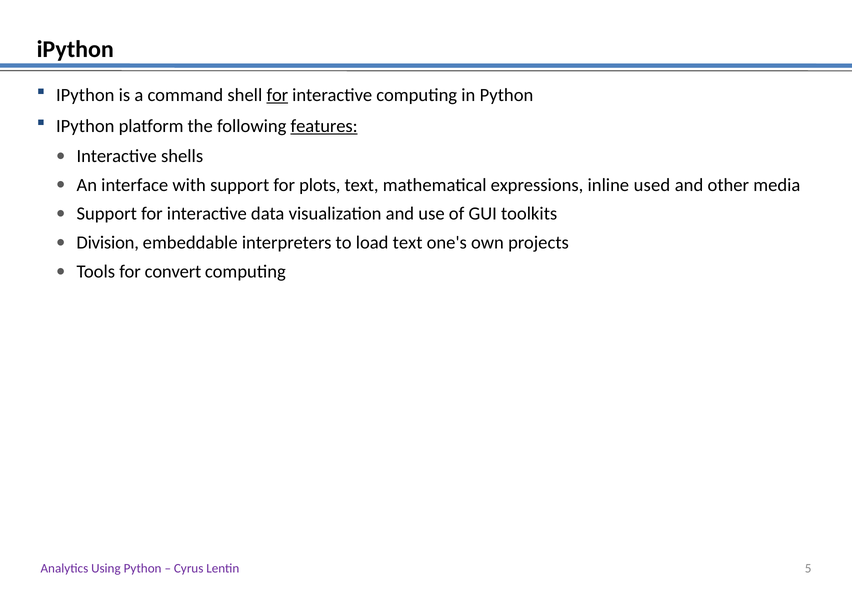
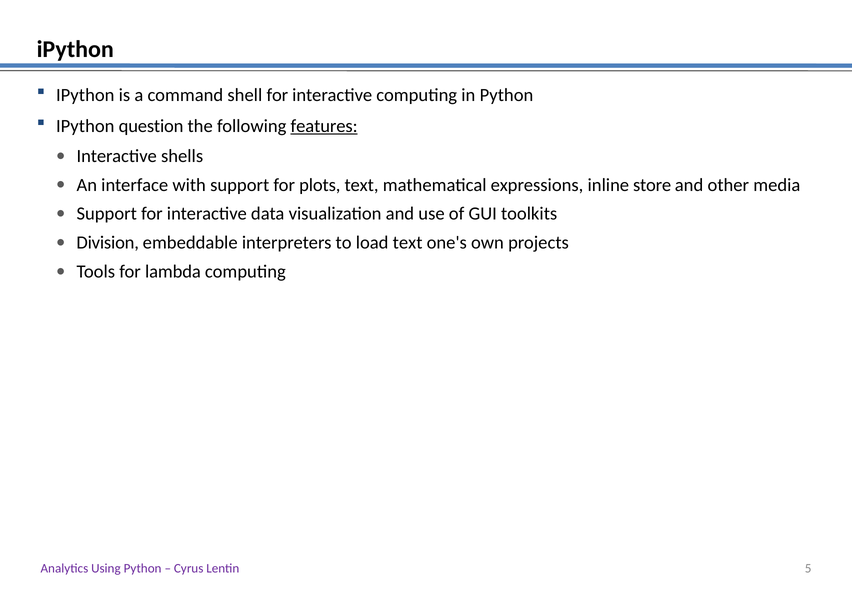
for underline: present -> none (277, 95)
platform: platform -> question (151, 126)
used: used -> store (652, 185)
convert: convert -> lambda (173, 271)
